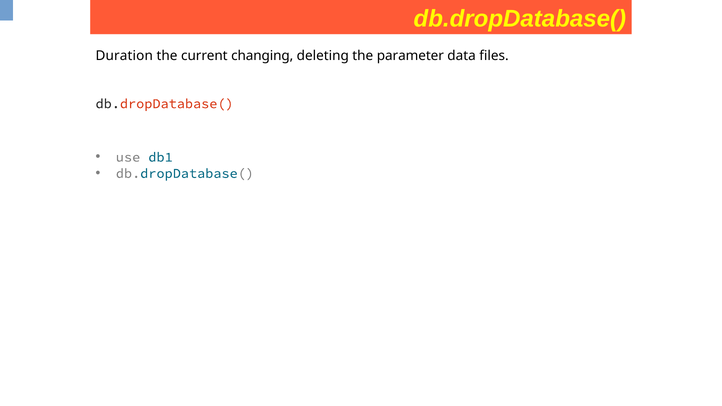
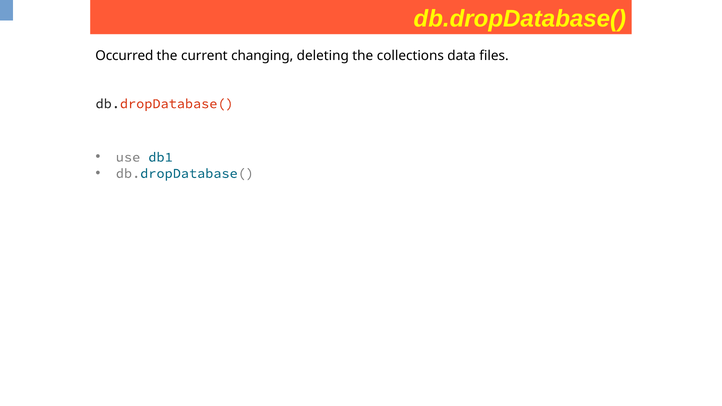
Duration: Duration -> Occurred (124, 56)
parameter: parameter -> collections (410, 56)
